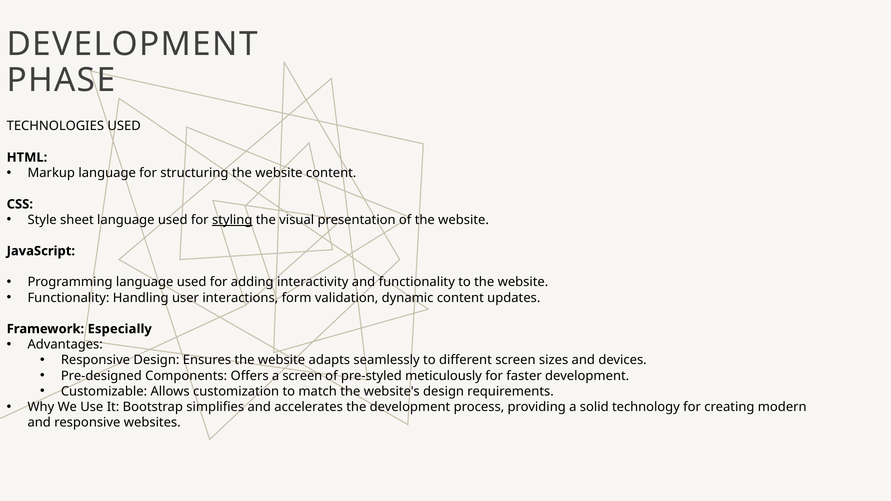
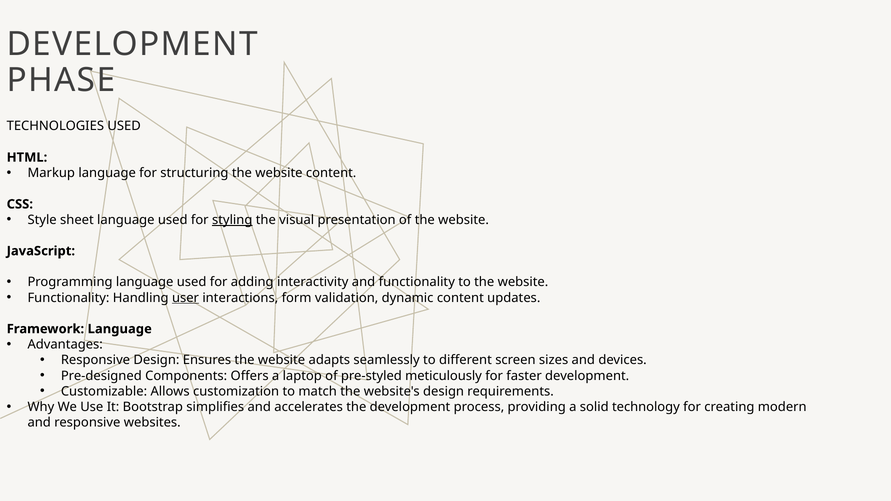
user underline: none -> present (185, 298)
Framework Especially: Especially -> Language (120, 329)
a screen: screen -> laptop (302, 376)
